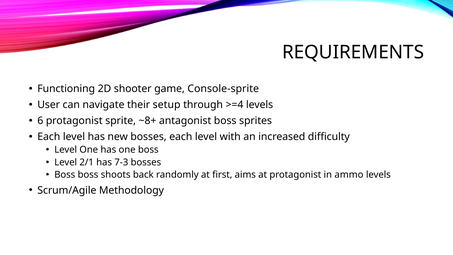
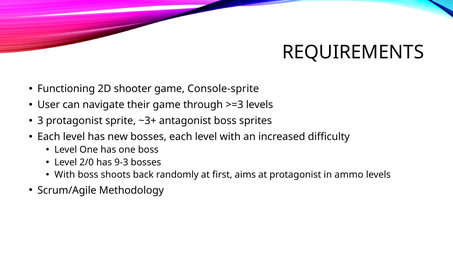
their setup: setup -> game (167, 105)
>=4: >=4 -> >=3 (234, 105)
6: 6 -> 3 (40, 121)
~8+: ~8+ -> ~3+ (147, 121)
2/1: 2/1 -> 2/0 (87, 162)
7-3: 7-3 -> 9-3 (121, 162)
Boss: Boss -> With (65, 175)
